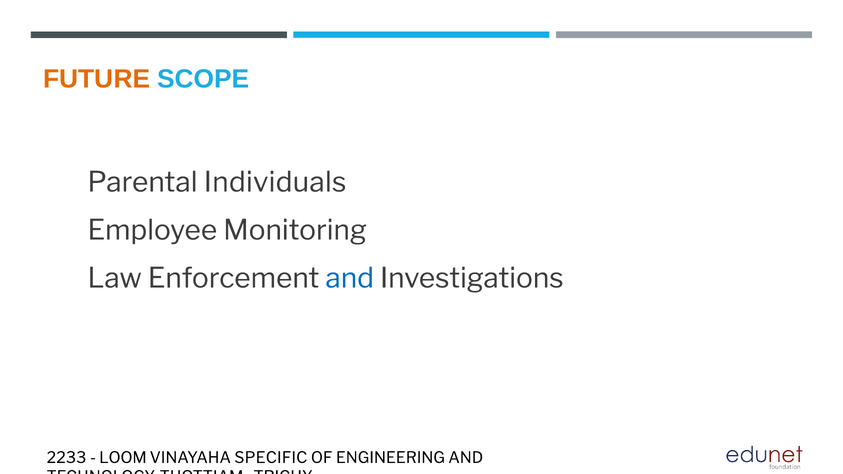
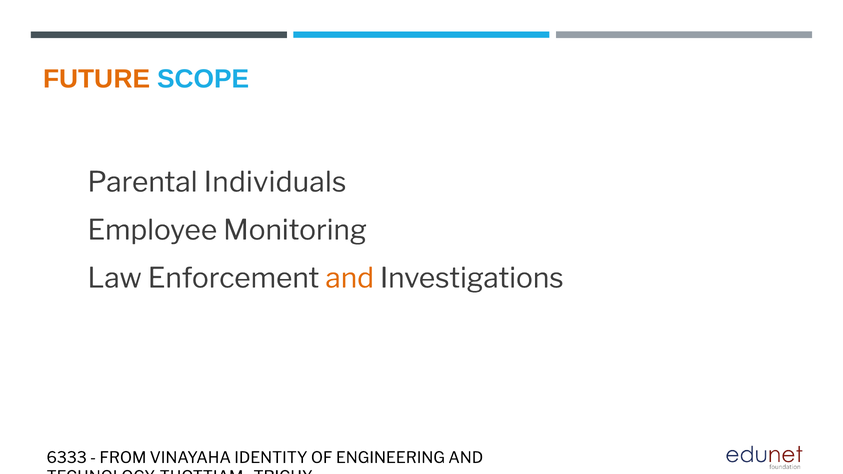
and colour: blue -> orange (350, 278)
2233: 2233 -> 6333 (67, 458)
LOOM: LOOM -> FROM (123, 458)
SPECIFIC: SPECIFIC -> IDENTITY (271, 458)
